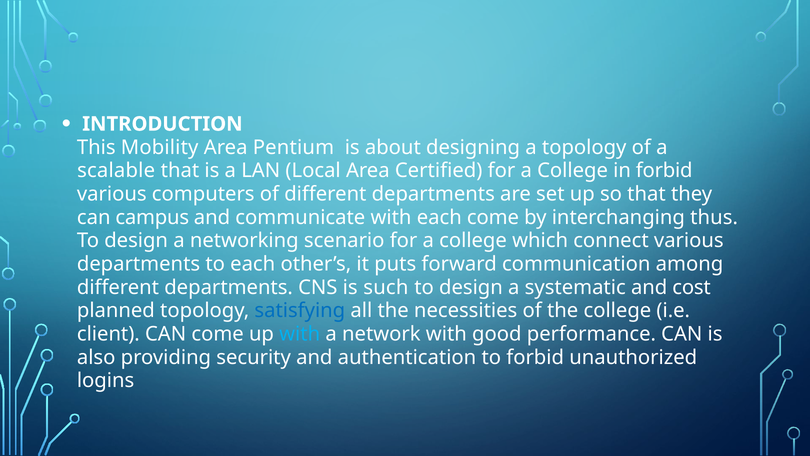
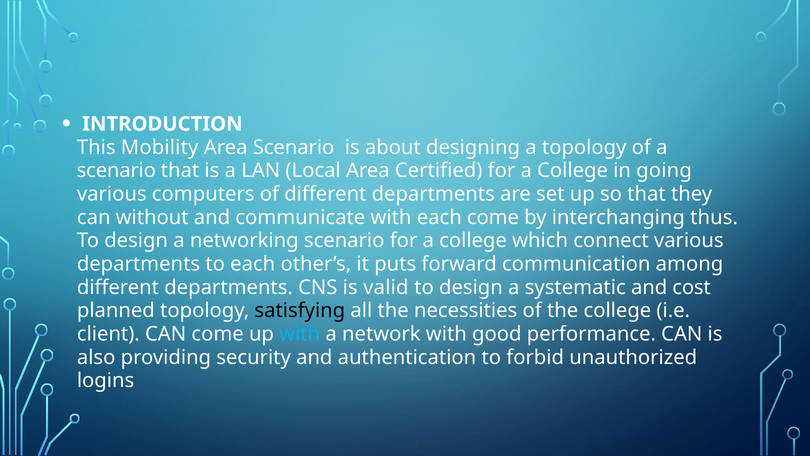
Area Pentium: Pentium -> Scenario (294, 147)
scalable: scalable -> scenario (116, 171)
in forbid: forbid -> going (664, 171)
campus: campus -> without (152, 217)
such: such -> valid (386, 287)
satisfying colour: blue -> black (300, 310)
